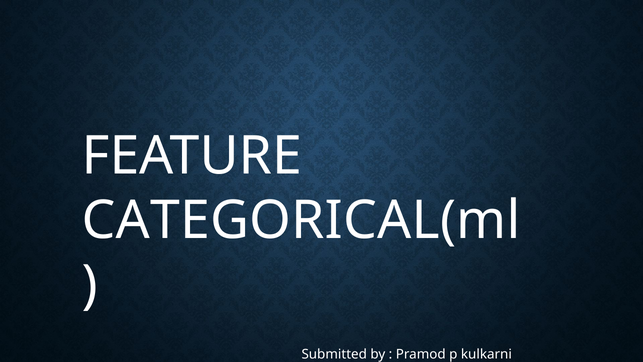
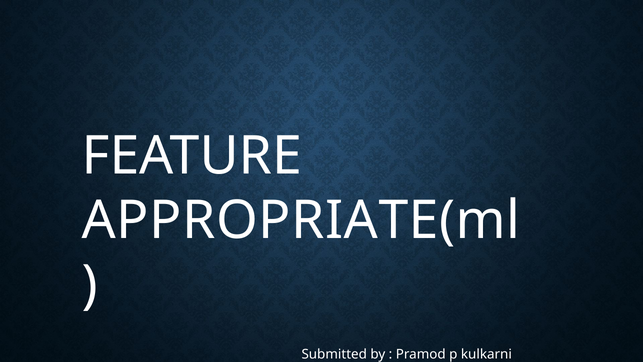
CATEGORICAL(ml: CATEGORICAL(ml -> APPROPRIATE(ml (301, 220)
